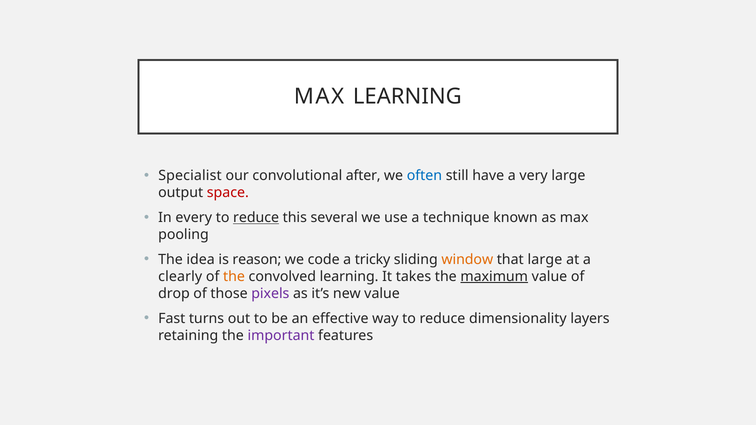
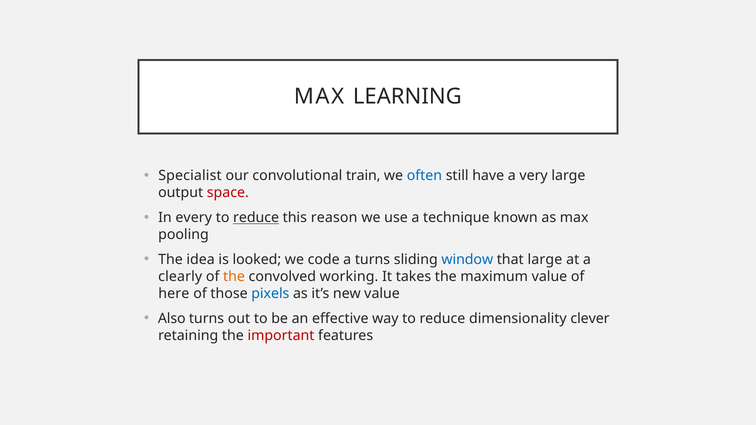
after: after -> train (363, 176)
several: several -> reason (334, 218)
reason: reason -> looked (257, 260)
a tricky: tricky -> turns (373, 260)
window colour: orange -> blue (467, 260)
convolved learning: learning -> working (349, 277)
maximum underline: present -> none (494, 277)
drop: drop -> here (174, 294)
pixels colour: purple -> blue (270, 294)
Fast: Fast -> Also (172, 319)
layers: layers -> clever (590, 319)
important colour: purple -> red (281, 336)
